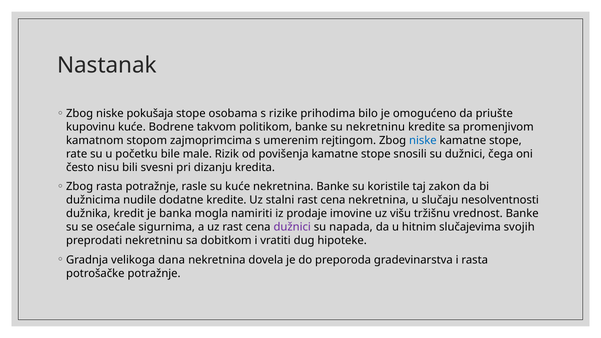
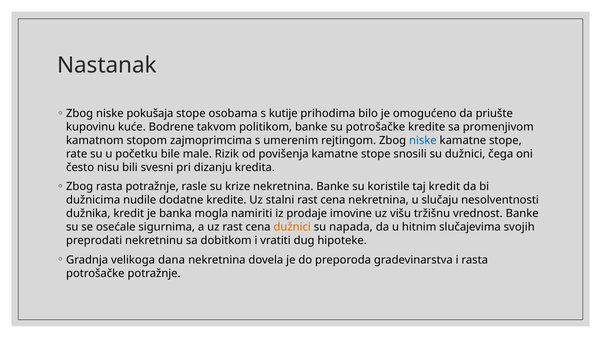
rizike: rizike -> kutije (283, 113)
su nekretninu: nekretninu -> potrošačke (375, 127)
su kuće: kuće -> krize (238, 187)
taj zakon: zakon -> kredit (444, 187)
dužnici colour: purple -> orange (292, 227)
